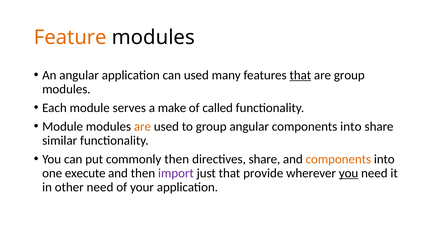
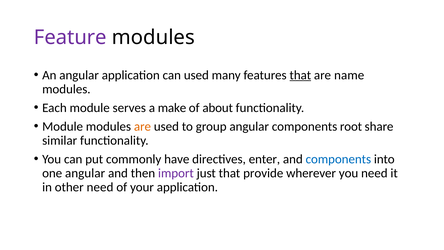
Feature colour: orange -> purple (70, 37)
are group: group -> name (349, 75)
called: called -> about (218, 108)
angular components into: into -> root (351, 126)
commonly then: then -> have (177, 159)
directives share: share -> enter (264, 159)
components colour: orange -> blue (338, 159)
one execute: execute -> angular (85, 173)
you underline: present -> none (349, 173)
